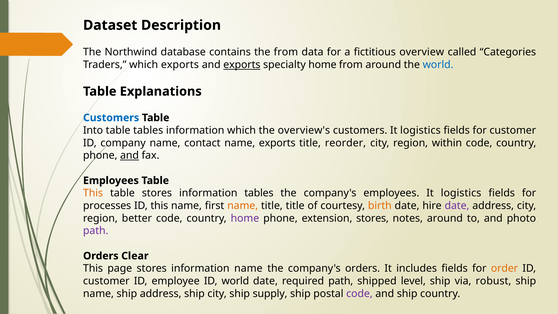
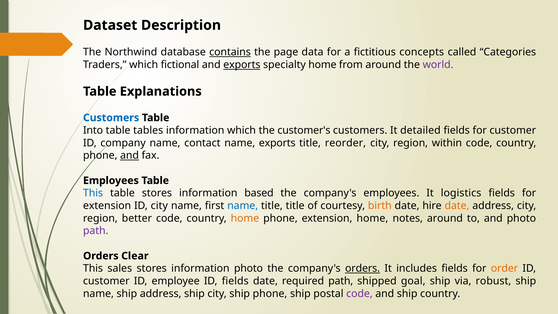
contains underline: none -> present (230, 52)
the from: from -> page (286, 52)
overview: overview -> concepts (422, 52)
which exports: exports -> fictional (180, 65)
world colour: blue -> purple (438, 65)
overview's: overview's -> customer's (304, 130)
customers It logistics: logistics -> detailed (420, 130)
This colour: orange -> blue (93, 193)
information tables: tables -> based (259, 193)
processes: processes -> extension (107, 206)
ID this: this -> city (159, 206)
name colour: orange -> blue (243, 206)
date colour: purple -> orange (457, 206)
home colour: purple -> orange (245, 218)
extension stores: stores -> home (372, 218)
page: page -> sales (120, 268)
information name: name -> photo (248, 268)
orders underline: none -> present (363, 268)
ID world: world -> fields (235, 281)
level: level -> goal (413, 281)
ship supply: supply -> phone (270, 293)
